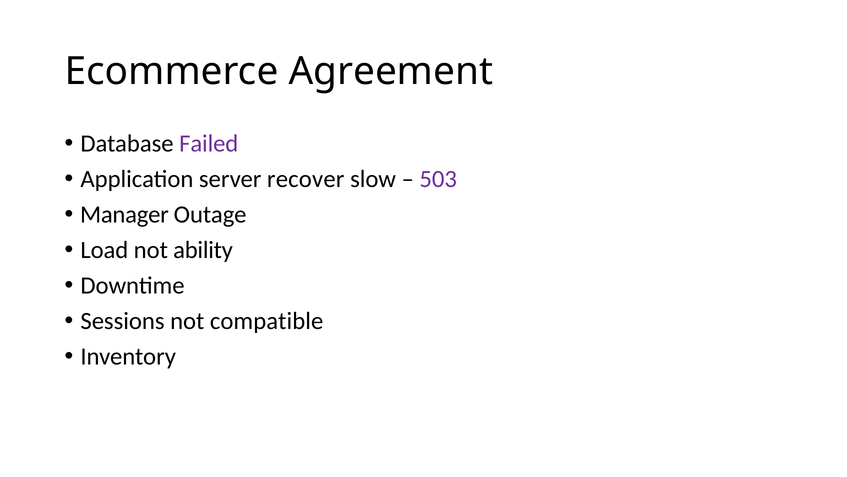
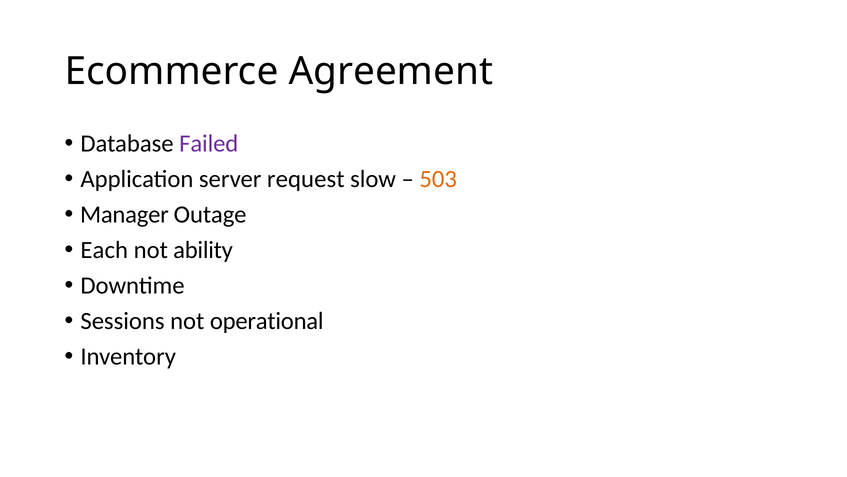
recover: recover -> request (306, 179)
503 colour: purple -> orange (438, 179)
Load: Load -> Each (104, 250)
compatible: compatible -> operational (267, 321)
